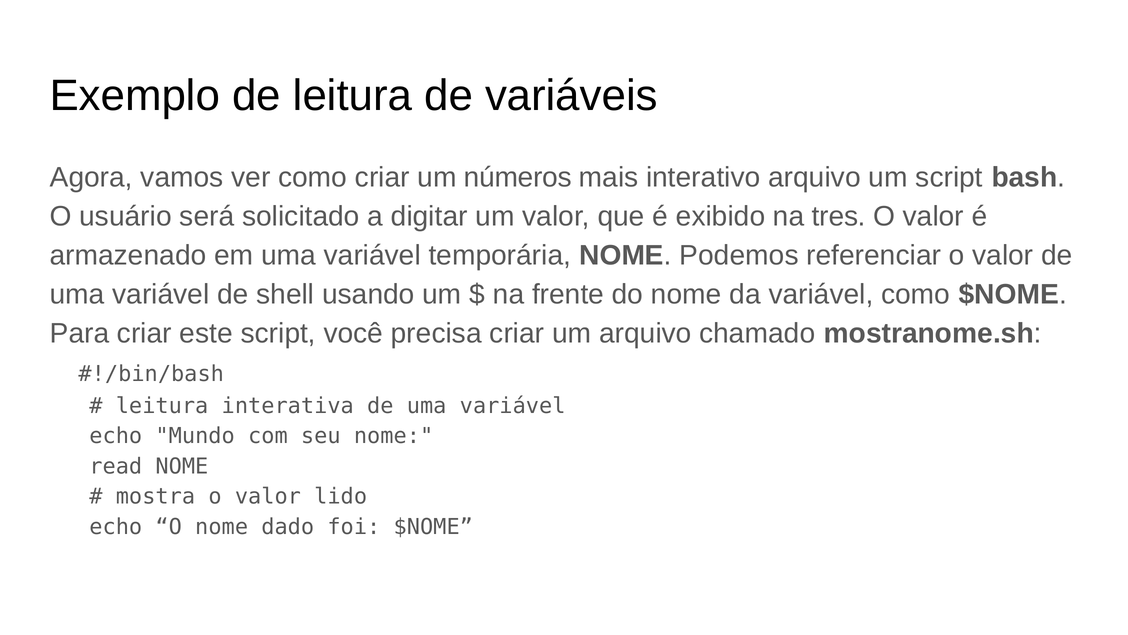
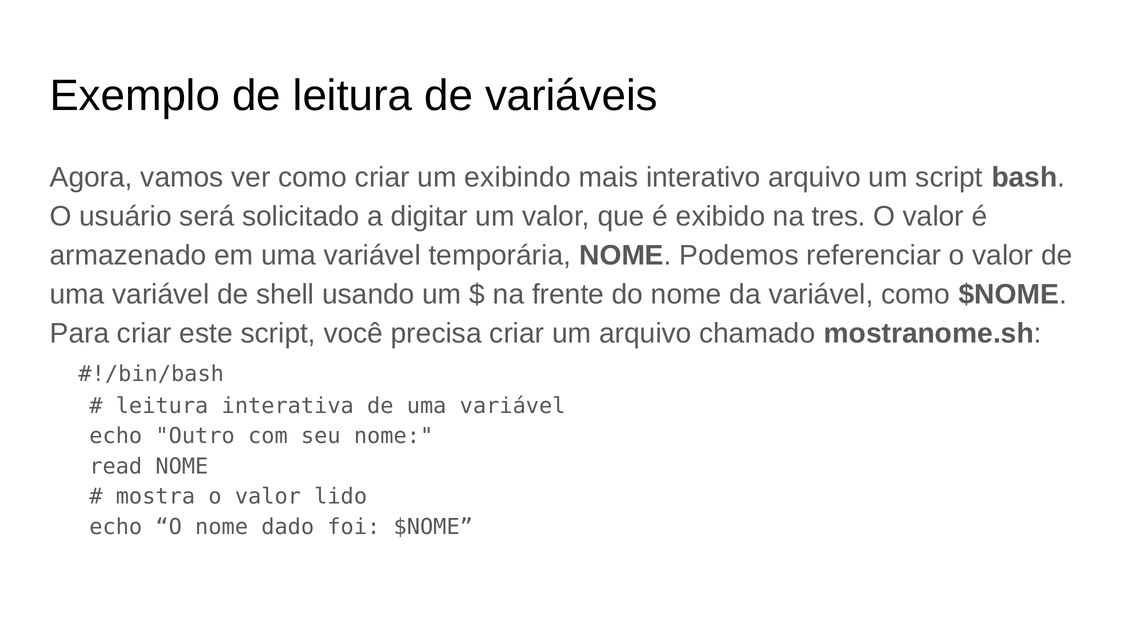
números: números -> exibindo (518, 177)
Mundo: Mundo -> Outro (195, 436)
